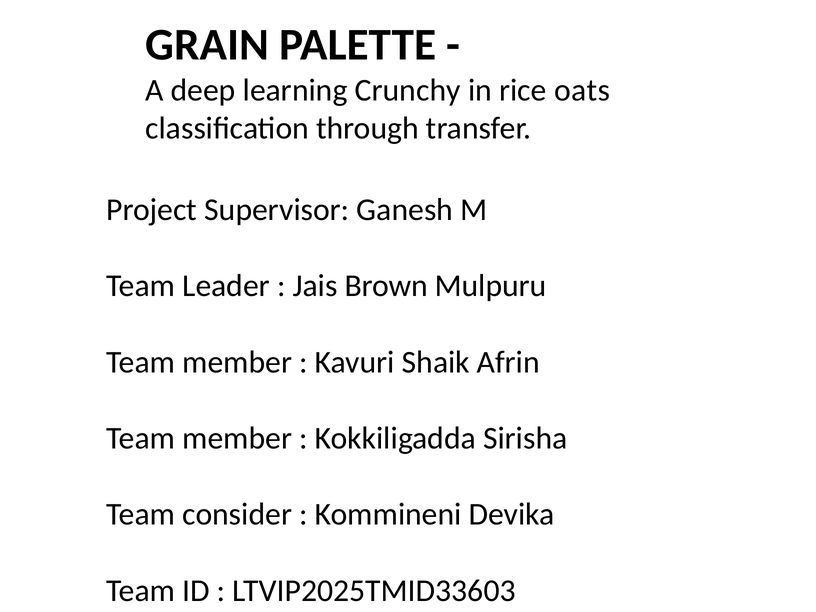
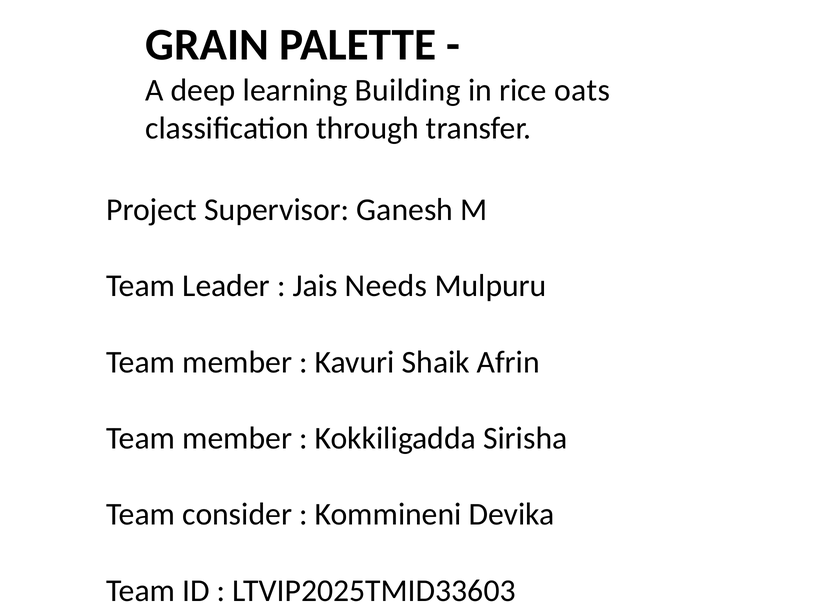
Crunchy: Crunchy -> Building (408, 90)
Brown: Brown -> Needs (386, 286)
